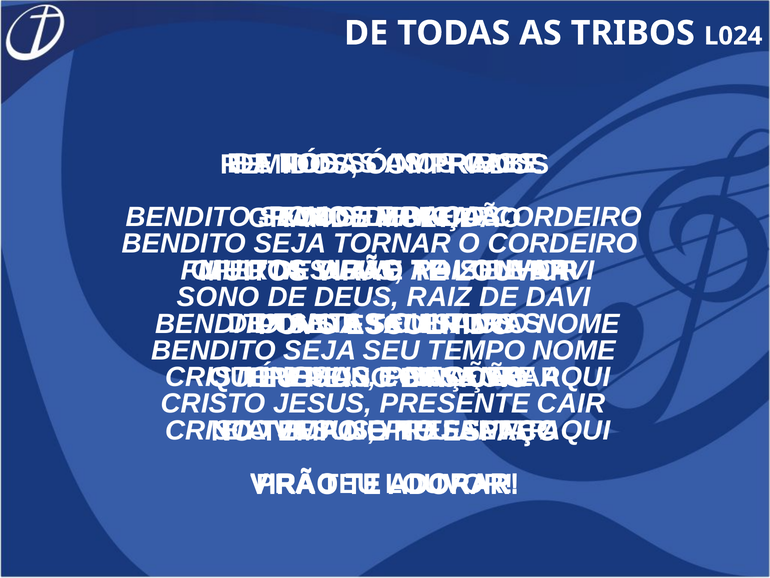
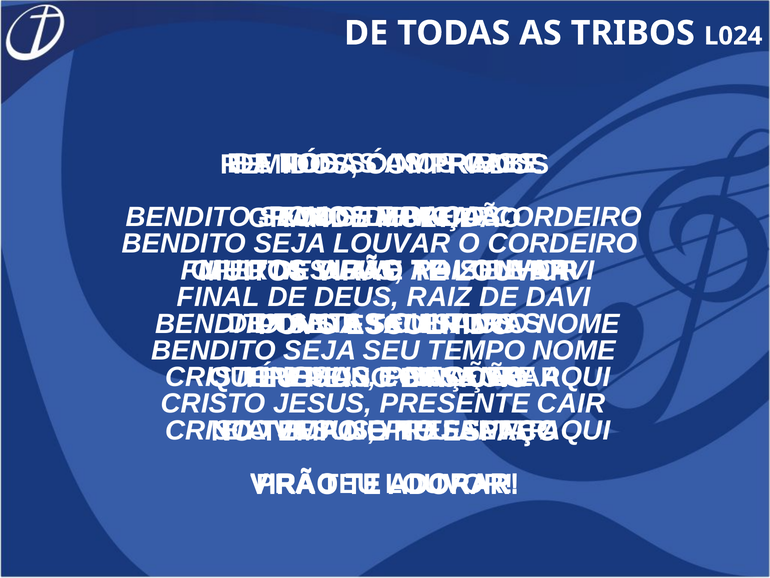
SEJA TORNAR: TORNAR -> LOUVAR (392, 243)
SONO: SONO -> FINAL (218, 297)
